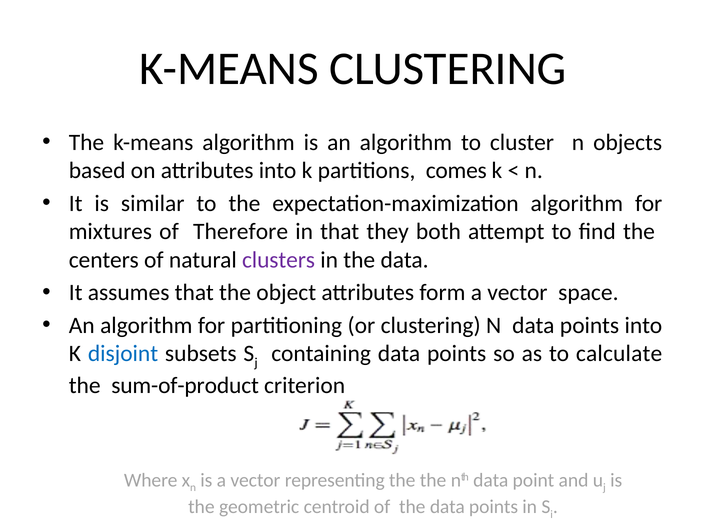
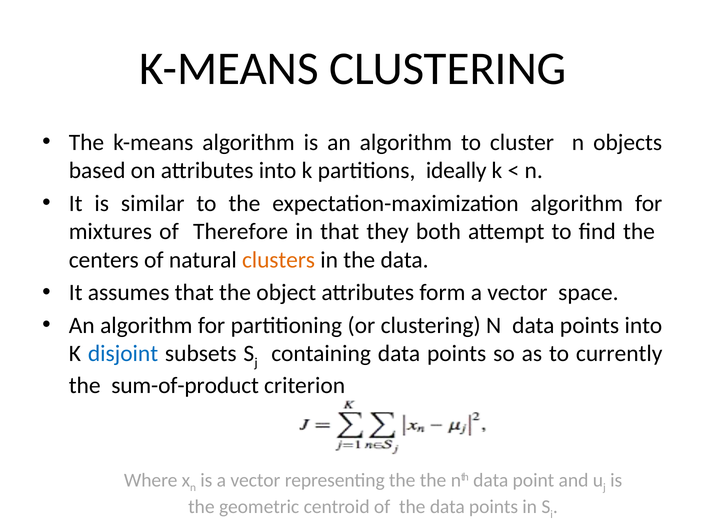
comes: comes -> ideally (456, 171)
clusters colour: purple -> orange (279, 260)
calculate: calculate -> currently (619, 354)
